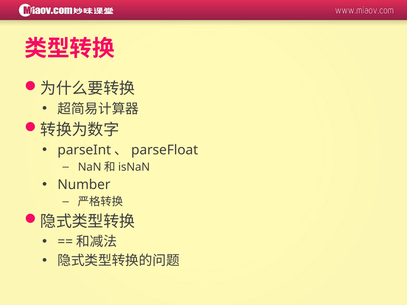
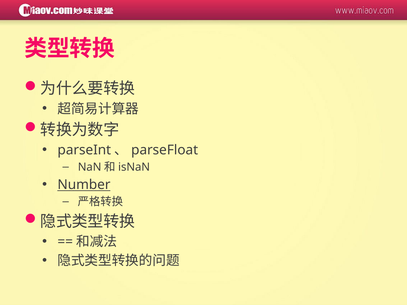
Number underline: none -> present (84, 185)
